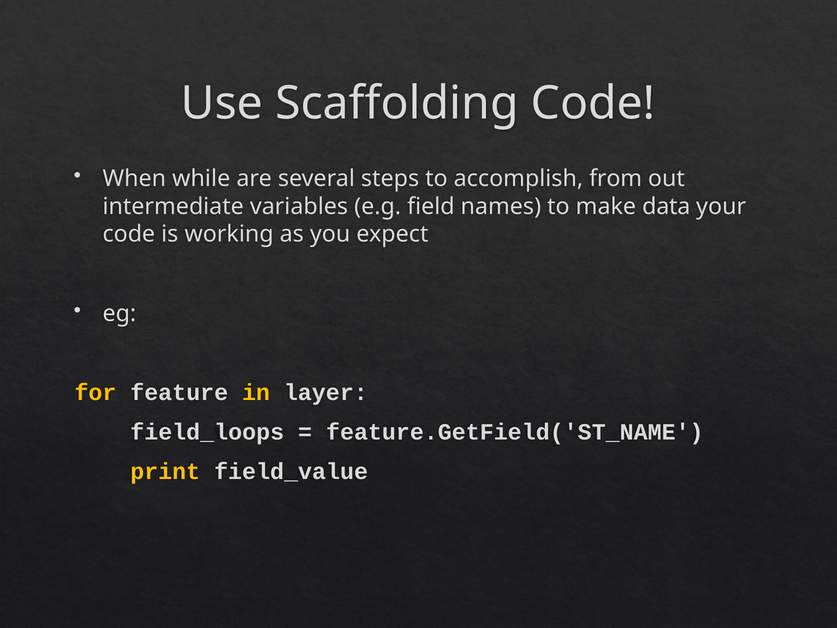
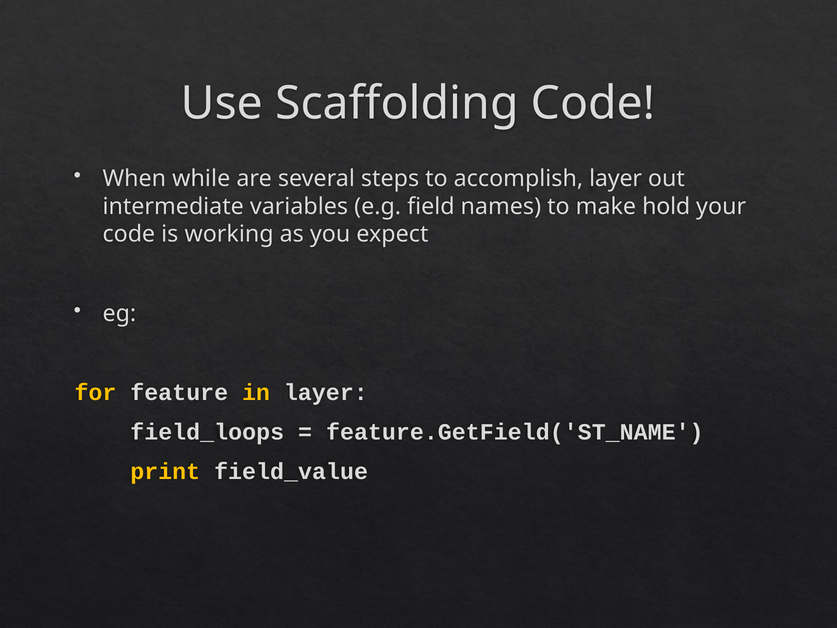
accomplish from: from -> layer (616, 178)
data: data -> hold (666, 206)
